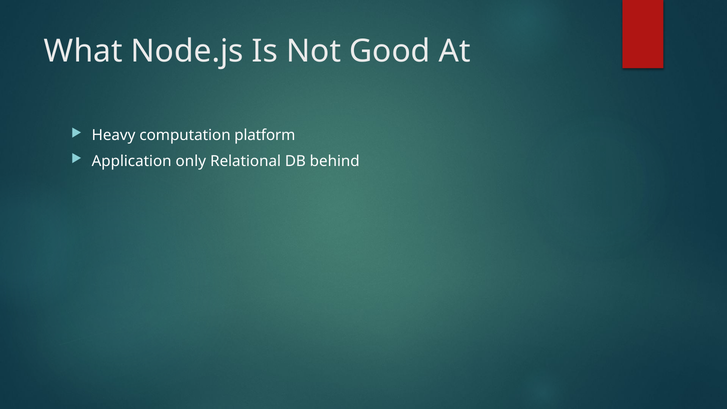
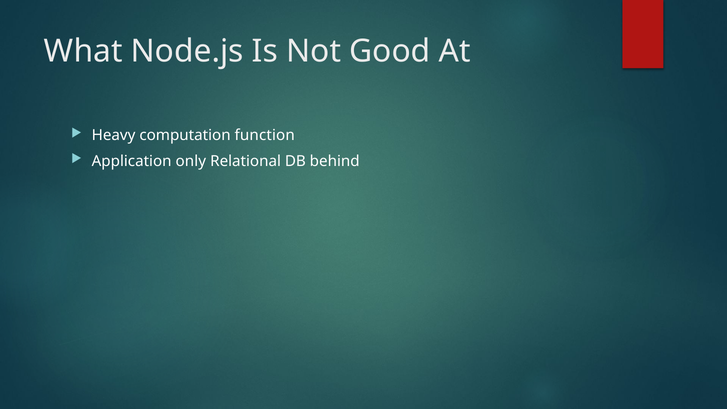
platform: platform -> function (265, 135)
